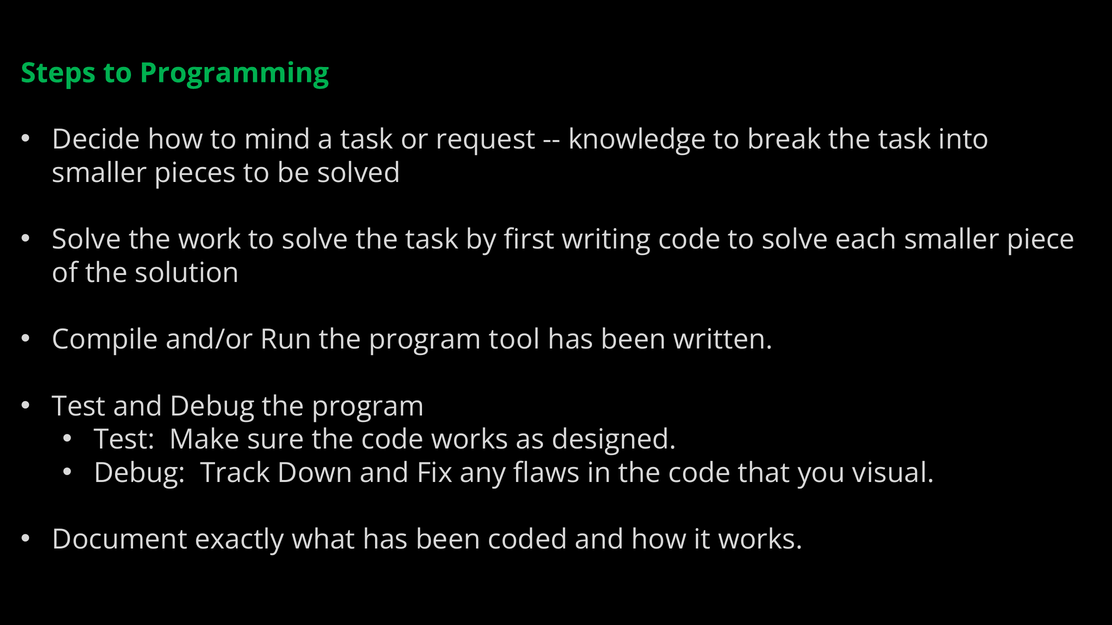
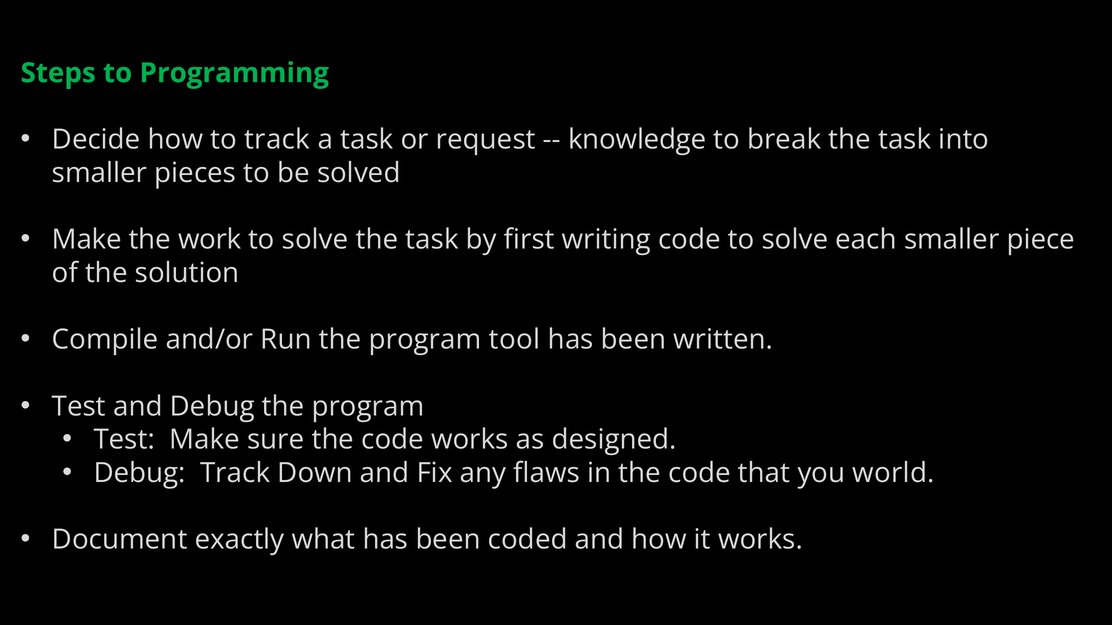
to mind: mind -> track (277, 140)
Solve: Solve -> Make (87, 240)
visual: visual -> world (894, 473)
